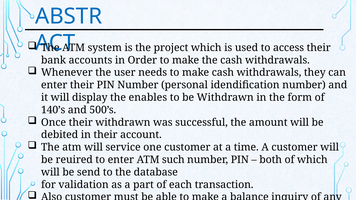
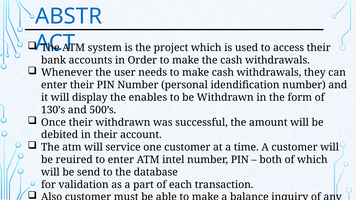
140’s: 140’s -> 130’s (53, 110)
such: such -> intel (173, 160)
